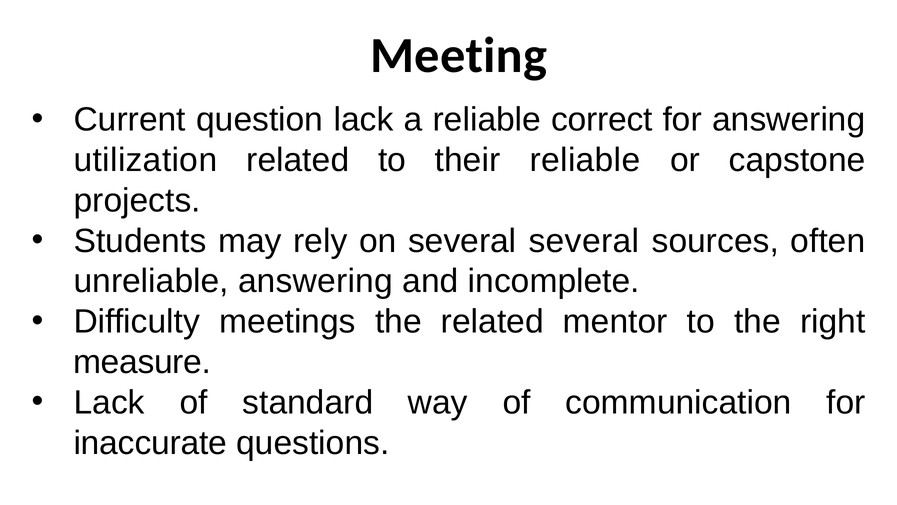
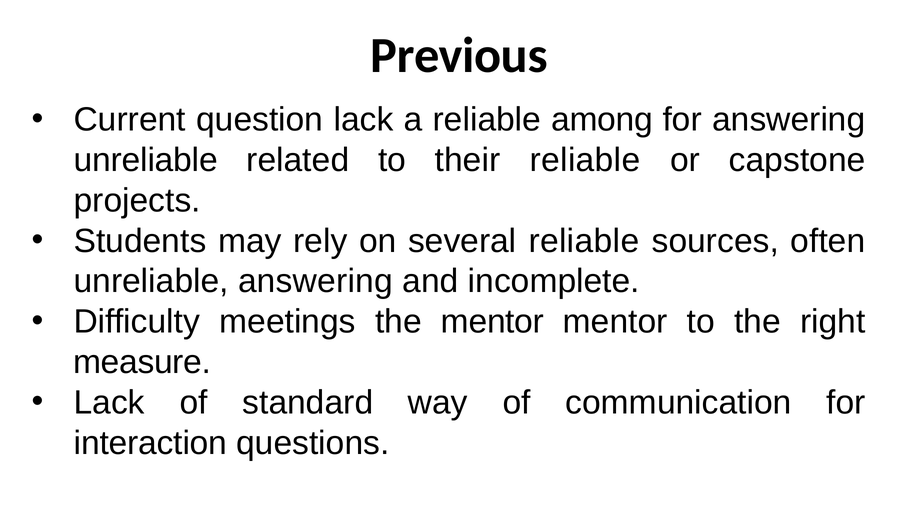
Meeting: Meeting -> Previous (459, 56)
correct: correct -> among (602, 120)
utilization: utilization -> unreliable (146, 160)
several several: several -> reliable (584, 241)
the related: related -> mentor (493, 321)
inaccurate: inaccurate -> interaction (150, 443)
